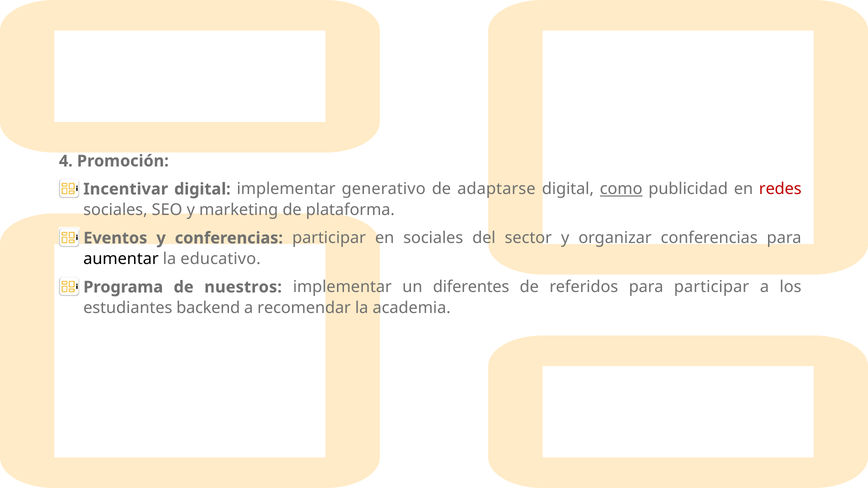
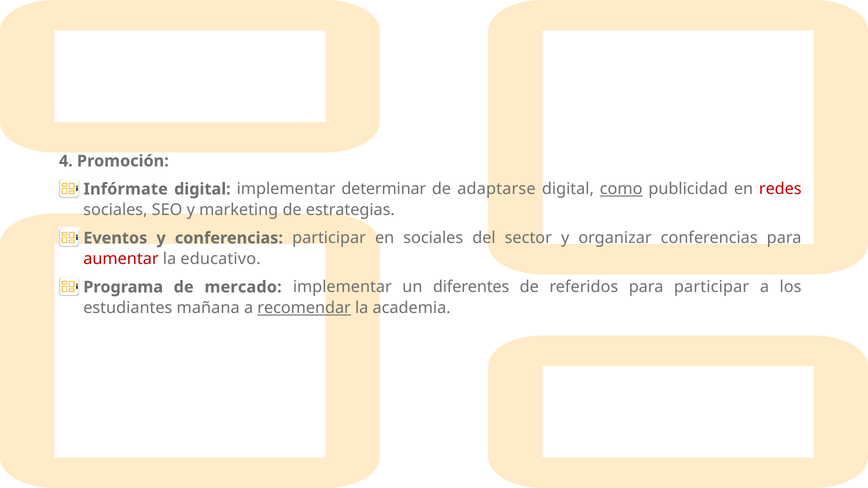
Incentivar: Incentivar -> Infórmate (126, 189)
generativo: generativo -> determinar (384, 189)
plataforma: plataforma -> estrategias (350, 210)
aumentar colour: black -> red (121, 259)
nuestros: nuestros -> mercado (243, 287)
backend: backend -> mañana (208, 308)
recomendar underline: none -> present (304, 308)
